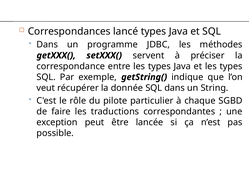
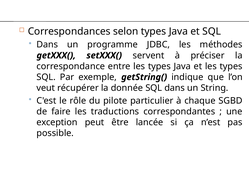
lancé: lancé -> selon (126, 31)
